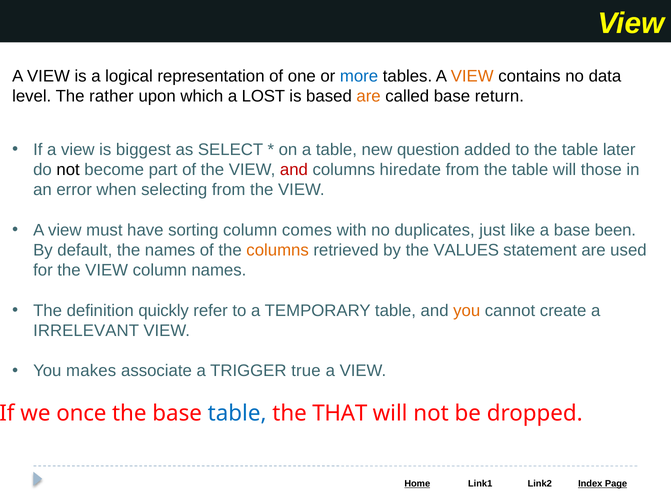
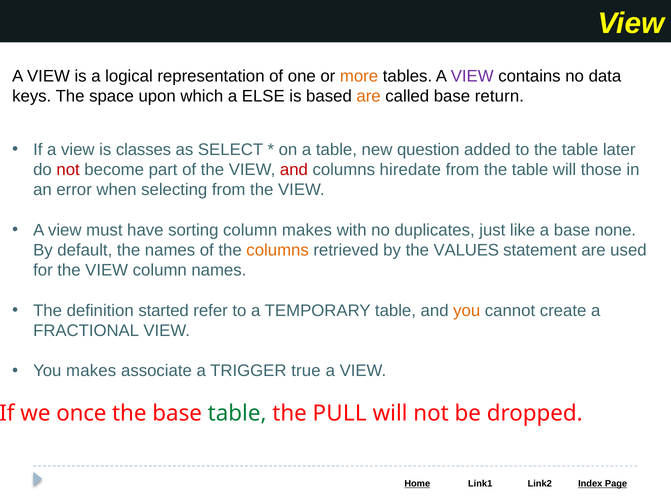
more colour: blue -> orange (359, 76)
VIEW colour: orange -> purple (472, 76)
level: level -> keys (32, 96)
rather: rather -> space (112, 96)
LOST: LOST -> ELSE (263, 96)
biggest: biggest -> classes (144, 150)
not colour: black -> red (68, 170)
column comes: comes -> makes (307, 230)
been: been -> none (615, 230)
quickly: quickly -> started (164, 311)
IRRELEVANT: IRRELEVANT -> FRACTIONAL (86, 331)
table colour: blue -> green (237, 414)
THAT: THAT -> PULL (340, 414)
